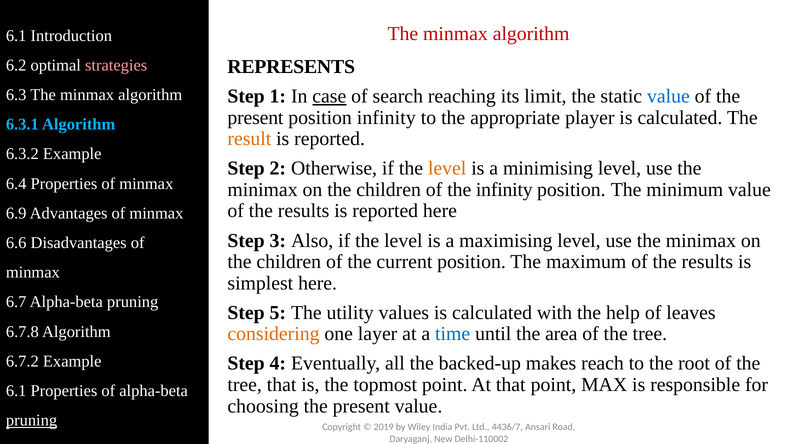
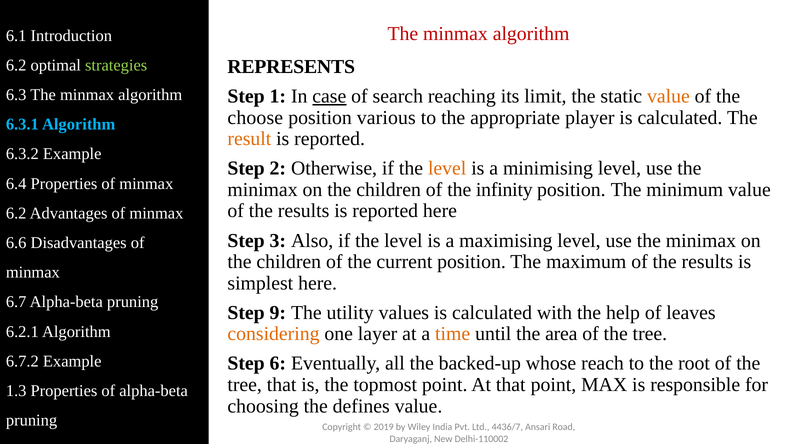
strategies colour: pink -> light green (116, 65)
value colour: blue -> orange (668, 96)
present: present -> choose (255, 118)
position infinity: infinity -> various (386, 118)
6.9: 6.9 -> 6.2 (16, 213)
5: 5 -> 9 (278, 313)
6.7.8: 6.7.8 -> 6.2.1 (22, 332)
time colour: blue -> orange (453, 334)
4: 4 -> 6 (278, 364)
makes: makes -> whose (551, 364)
6.1: 6.1 -> 1.3 (16, 391)
choosing the present: present -> defines (361, 406)
pruning underline: present -> none (32, 421)
